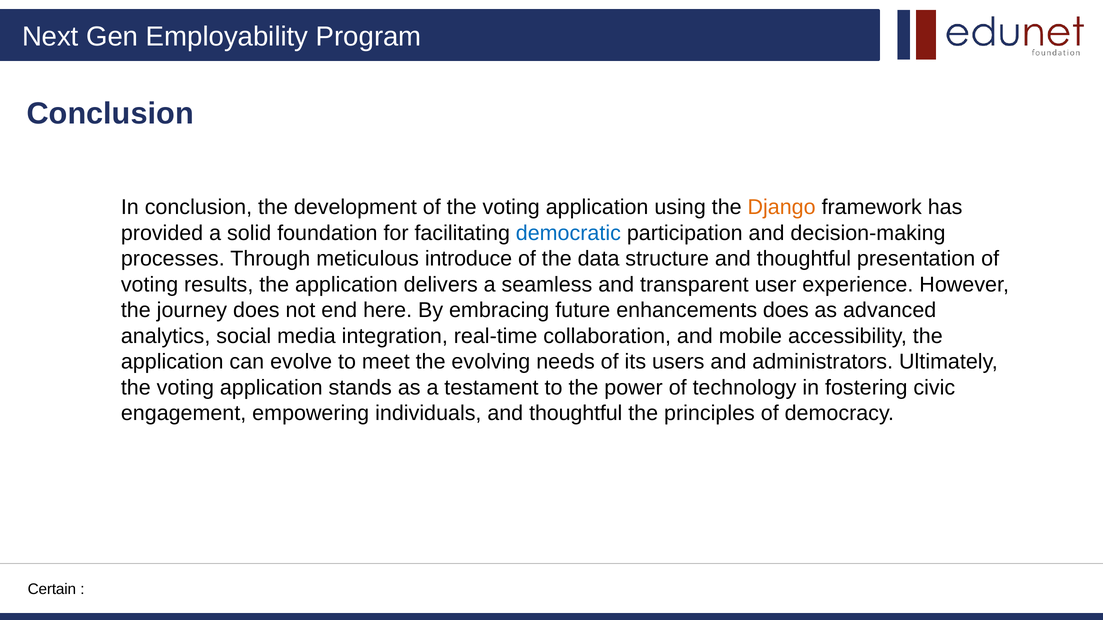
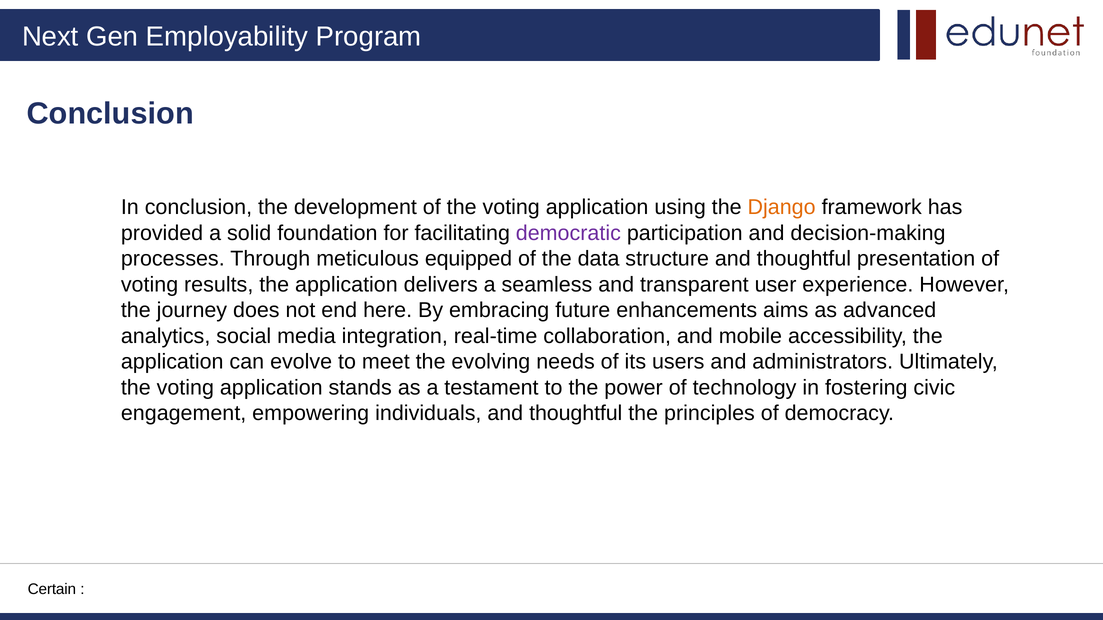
democratic colour: blue -> purple (568, 233)
introduce: introduce -> equipped (469, 259)
enhancements does: does -> aims (786, 310)
